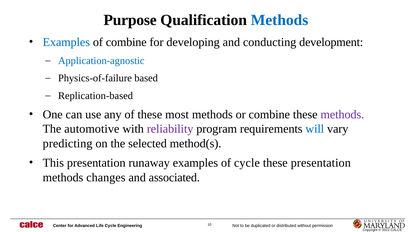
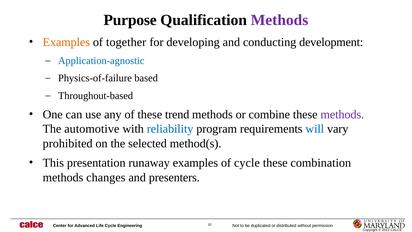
Methods colour: blue -> purple (280, 20)
Examples colour: blue -> orange (66, 42)
of combine: combine -> together (126, 42)
Replication-based: Replication-based -> Throughout-based (96, 96)
most: most -> trend (177, 114)
reliability colour: purple -> blue (170, 129)
predicting: predicting -> prohibited (68, 143)
these presentation: presentation -> combination (321, 163)
associated: associated -> presenters (174, 177)
